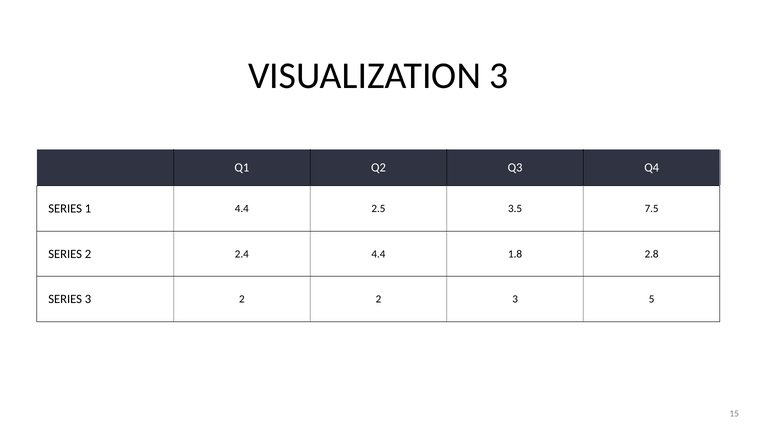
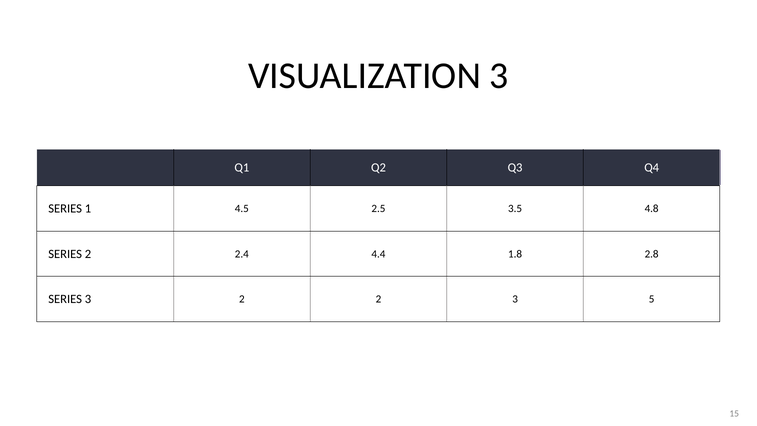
1 4.4: 4.4 -> 4.5 (242, 208)
7.5: 7.5 -> 4.8 (652, 208)
